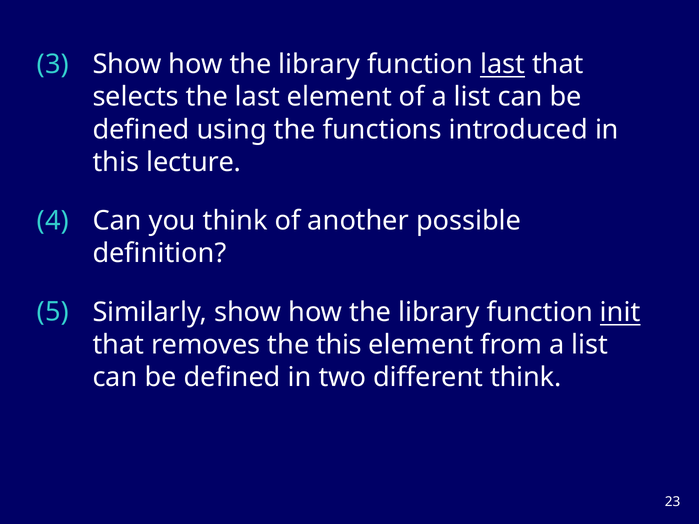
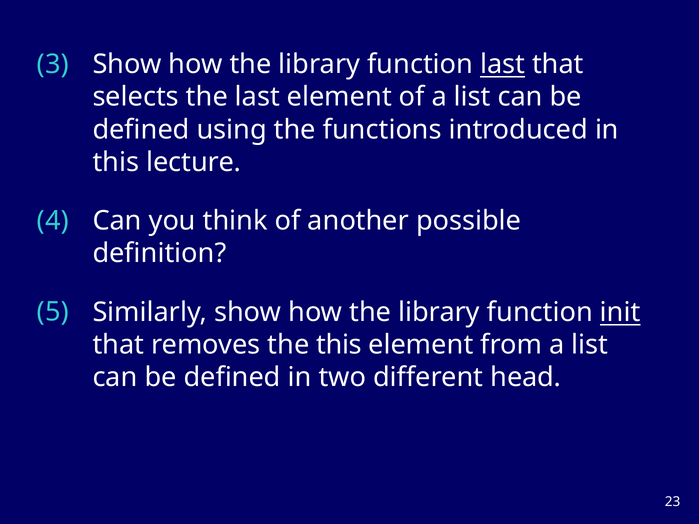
different think: think -> head (526, 378)
